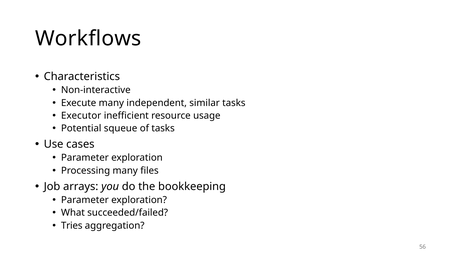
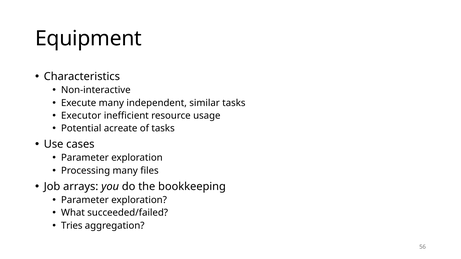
Workflows: Workflows -> Equipment (88, 39)
squeue: squeue -> acreate (121, 129)
